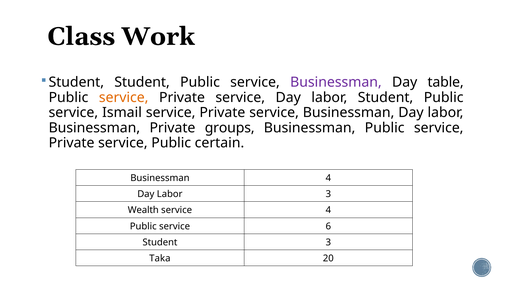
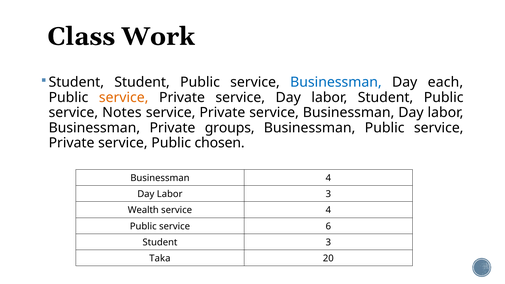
Businessman colour: purple -> blue (336, 82)
table: table -> each (445, 82)
Ismail: Ismail -> Notes (122, 113)
certain: certain -> chosen (220, 143)
